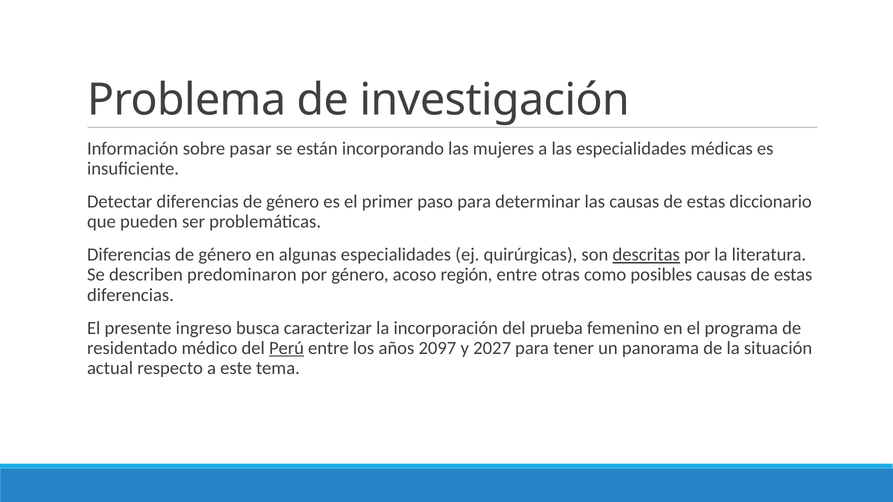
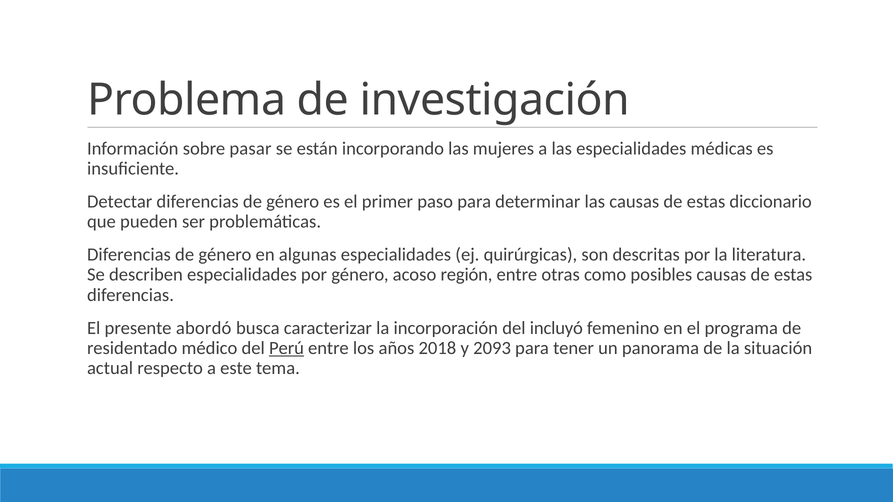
descritas underline: present -> none (646, 255)
describen predominaron: predominaron -> especialidades (242, 275)
ingreso: ingreso -> abordó (204, 328)
prueba: prueba -> incluyó (556, 328)
2097: 2097 -> 2018 (437, 348)
2027: 2027 -> 2093 (492, 348)
